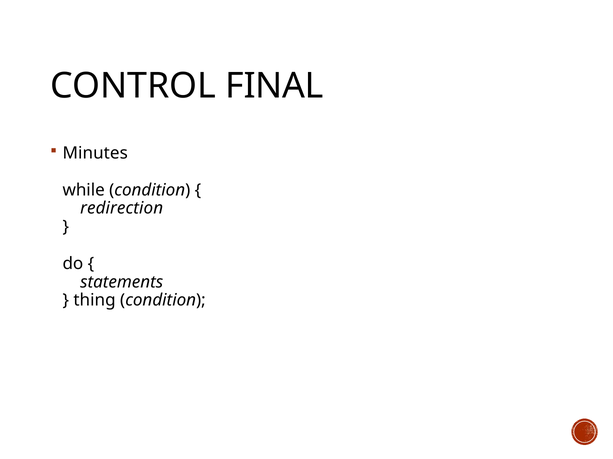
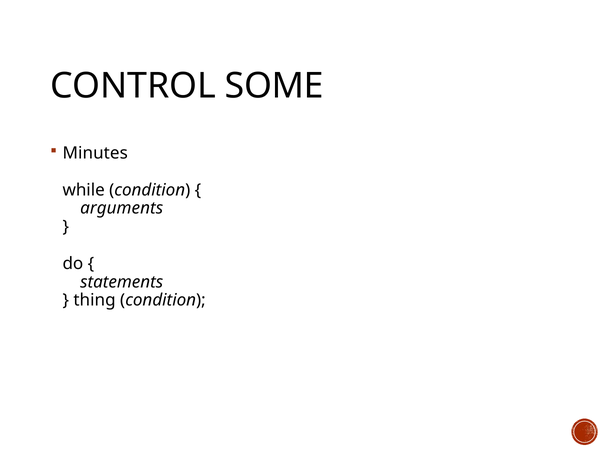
FINAL: FINAL -> SOME (274, 86)
redirection: redirection -> arguments (122, 209)
